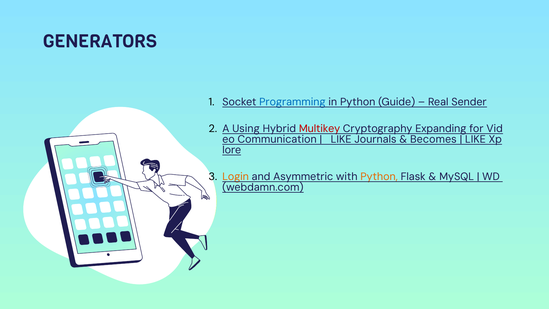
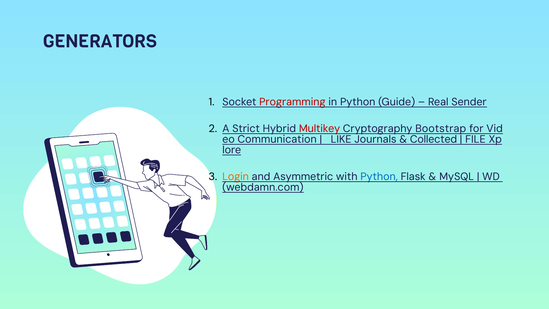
Programming colour: blue -> red (292, 102)
Using: Using -> Strict (246, 129)
Expanding: Expanding -> Bootstrap (441, 129)
Becomes: Becomes -> Collected (434, 139)
LIKE: LIKE -> FILE (475, 139)
Python colour: orange -> blue (379, 177)
